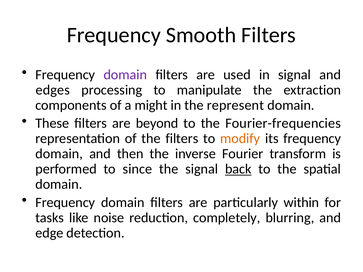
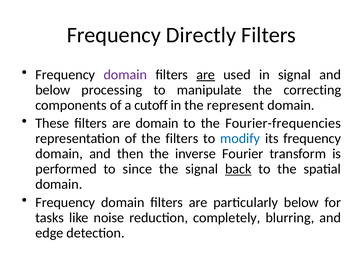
Smooth: Smooth -> Directly (201, 35)
are underline: none -> present (206, 75)
edges: edges -> below (53, 90)
extraction: extraction -> correcting (312, 90)
might: might -> cutoff (151, 105)
are beyond: beyond -> domain (157, 123)
modify colour: orange -> blue (240, 139)
particularly within: within -> below (301, 203)
